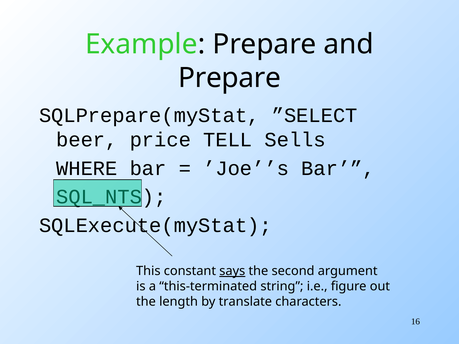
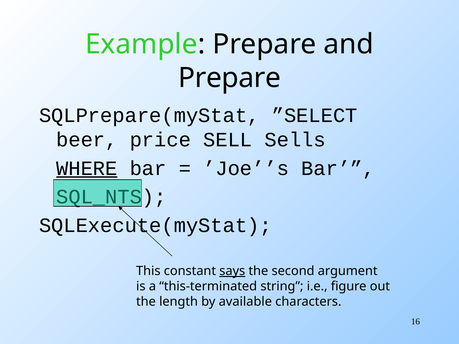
TELL: TELL -> SELL (228, 140)
WHERE underline: none -> present (87, 168)
translate: translate -> available (245, 302)
